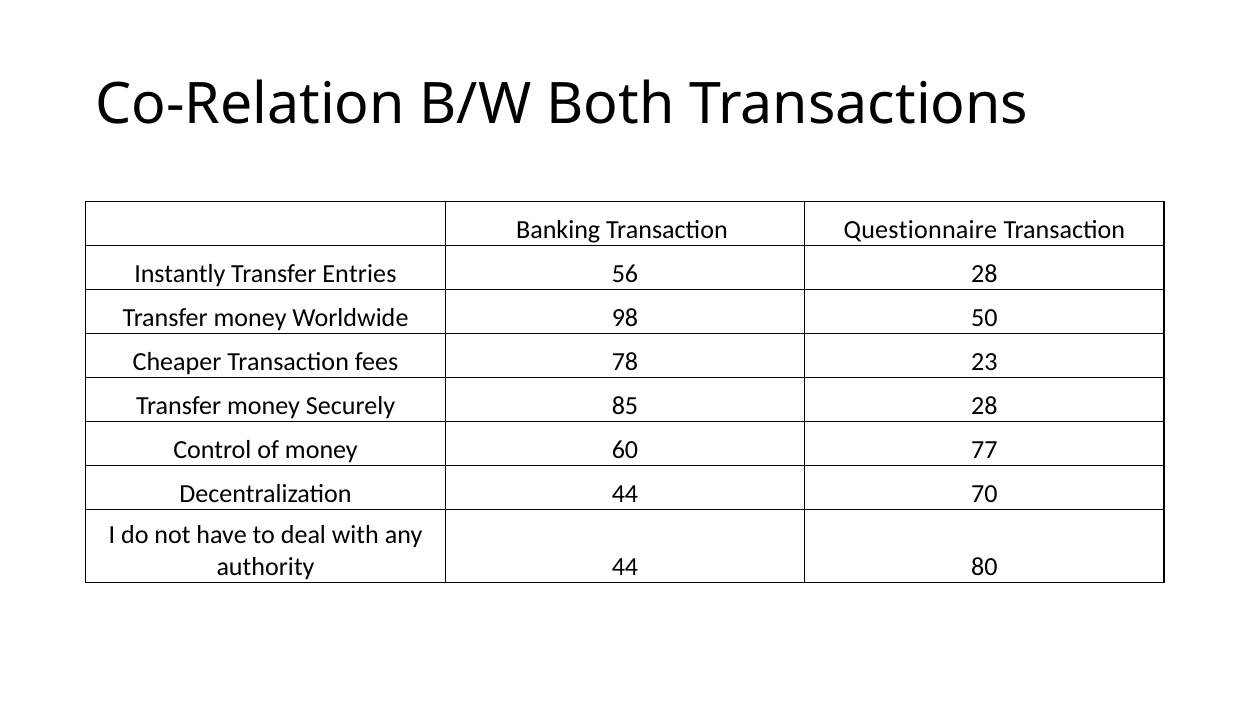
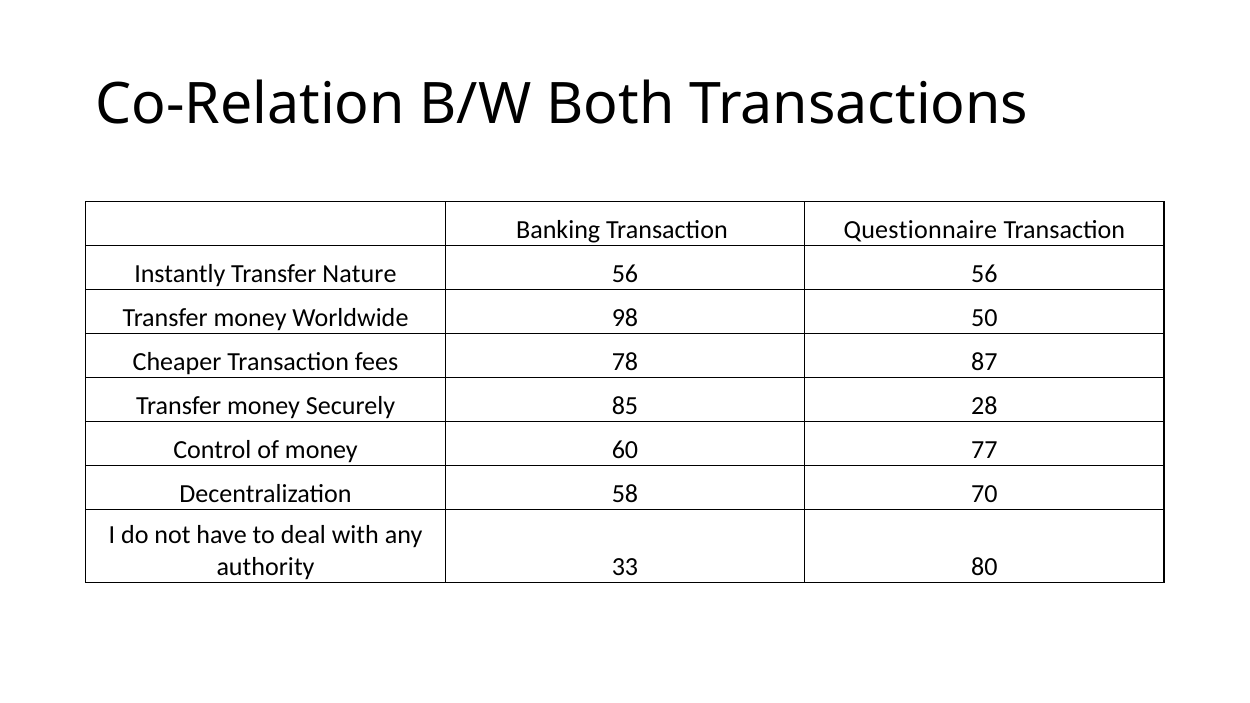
Entries: Entries -> Nature (359, 274)
56 28: 28 -> 56 (984, 274)
23: 23 -> 87 (984, 362)
Decentralization 44: 44 -> 58 (625, 494)
authority 44: 44 -> 33 (625, 567)
